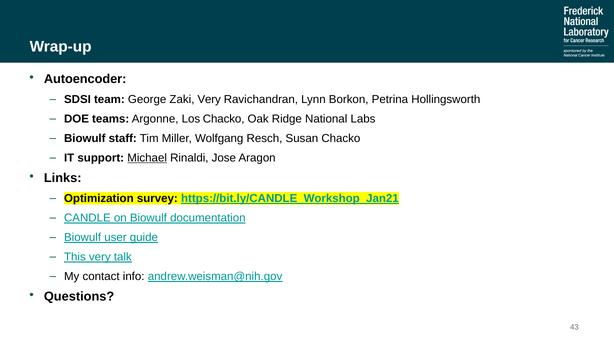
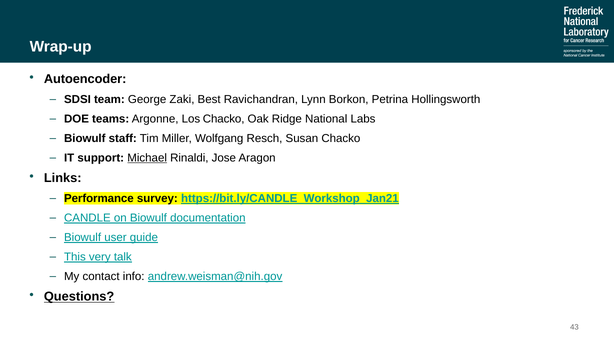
Zaki Very: Very -> Best (209, 100)
Optimization: Optimization -> Performance (99, 199)
Questions underline: none -> present (79, 297)
